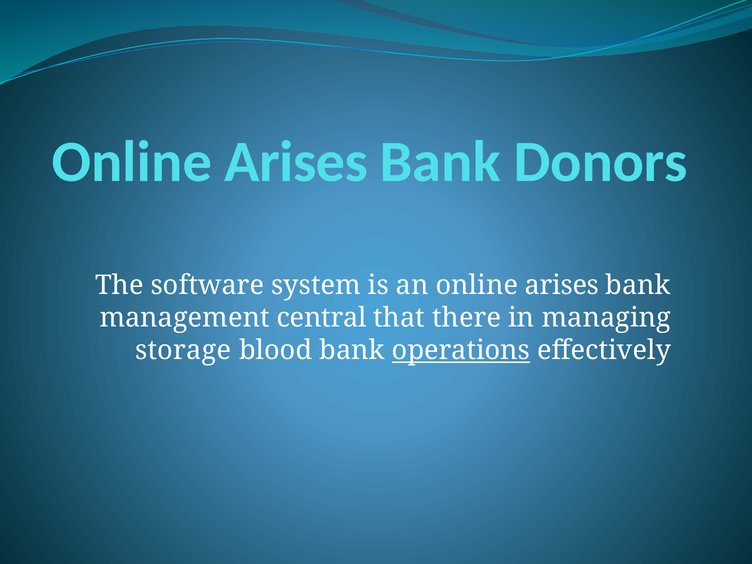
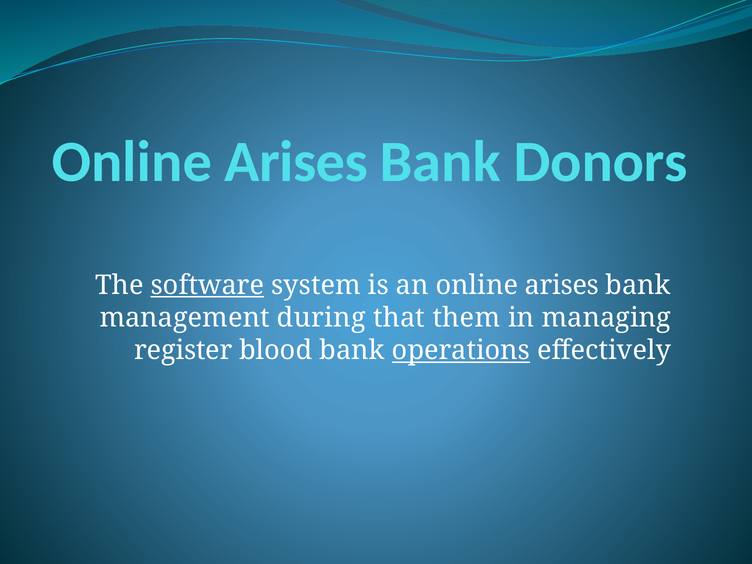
software underline: none -> present (207, 285)
central: central -> during (321, 318)
there: there -> them (467, 318)
storage: storage -> register (183, 350)
